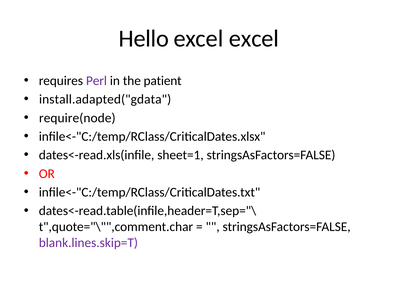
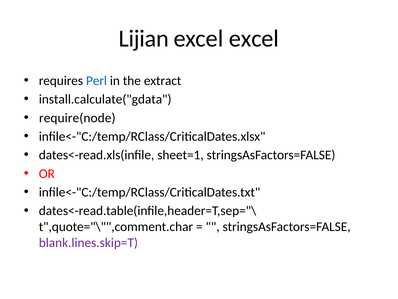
Hello: Hello -> Lijian (144, 39)
Perl colour: purple -> blue (96, 81)
patient: patient -> extract (163, 81)
install.adapted("gdata: install.adapted("gdata -> install.calculate("gdata (105, 99)
